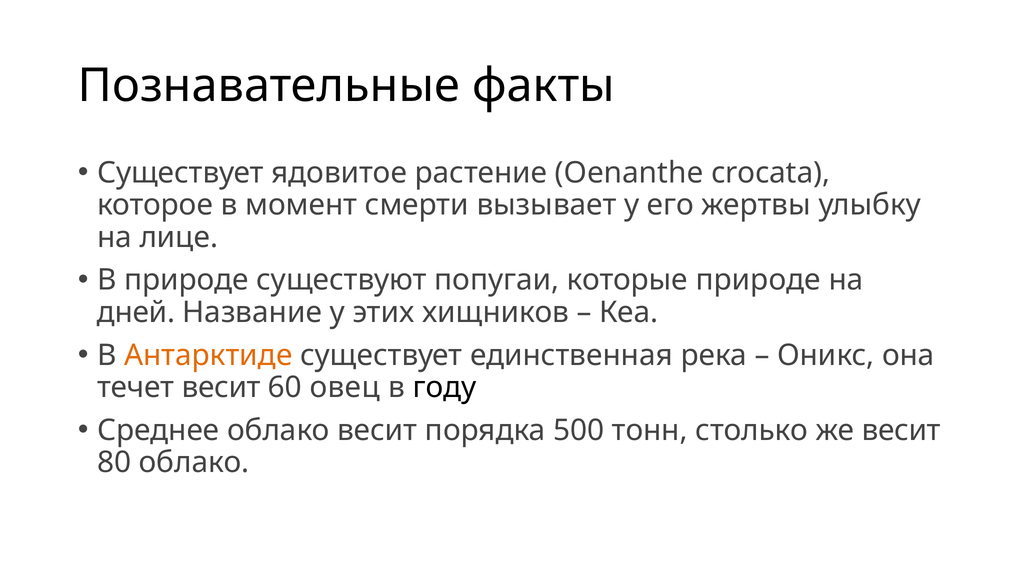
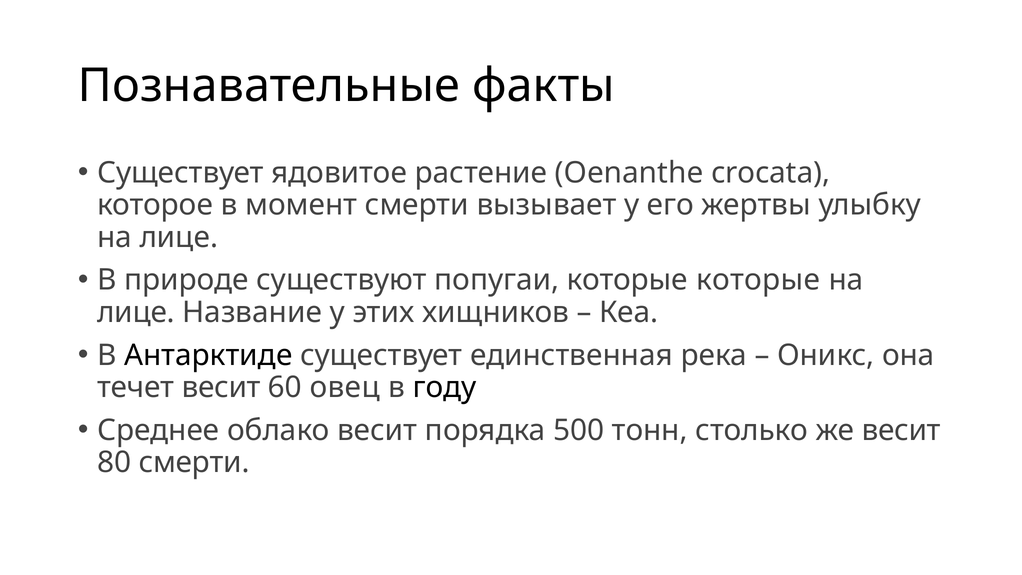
которые природе: природе -> которые (758, 280)
дней: дней -> лице (136, 312)
Антарктиде colour: orange -> black (208, 355)
80 облако: облако -> смерти (194, 462)
